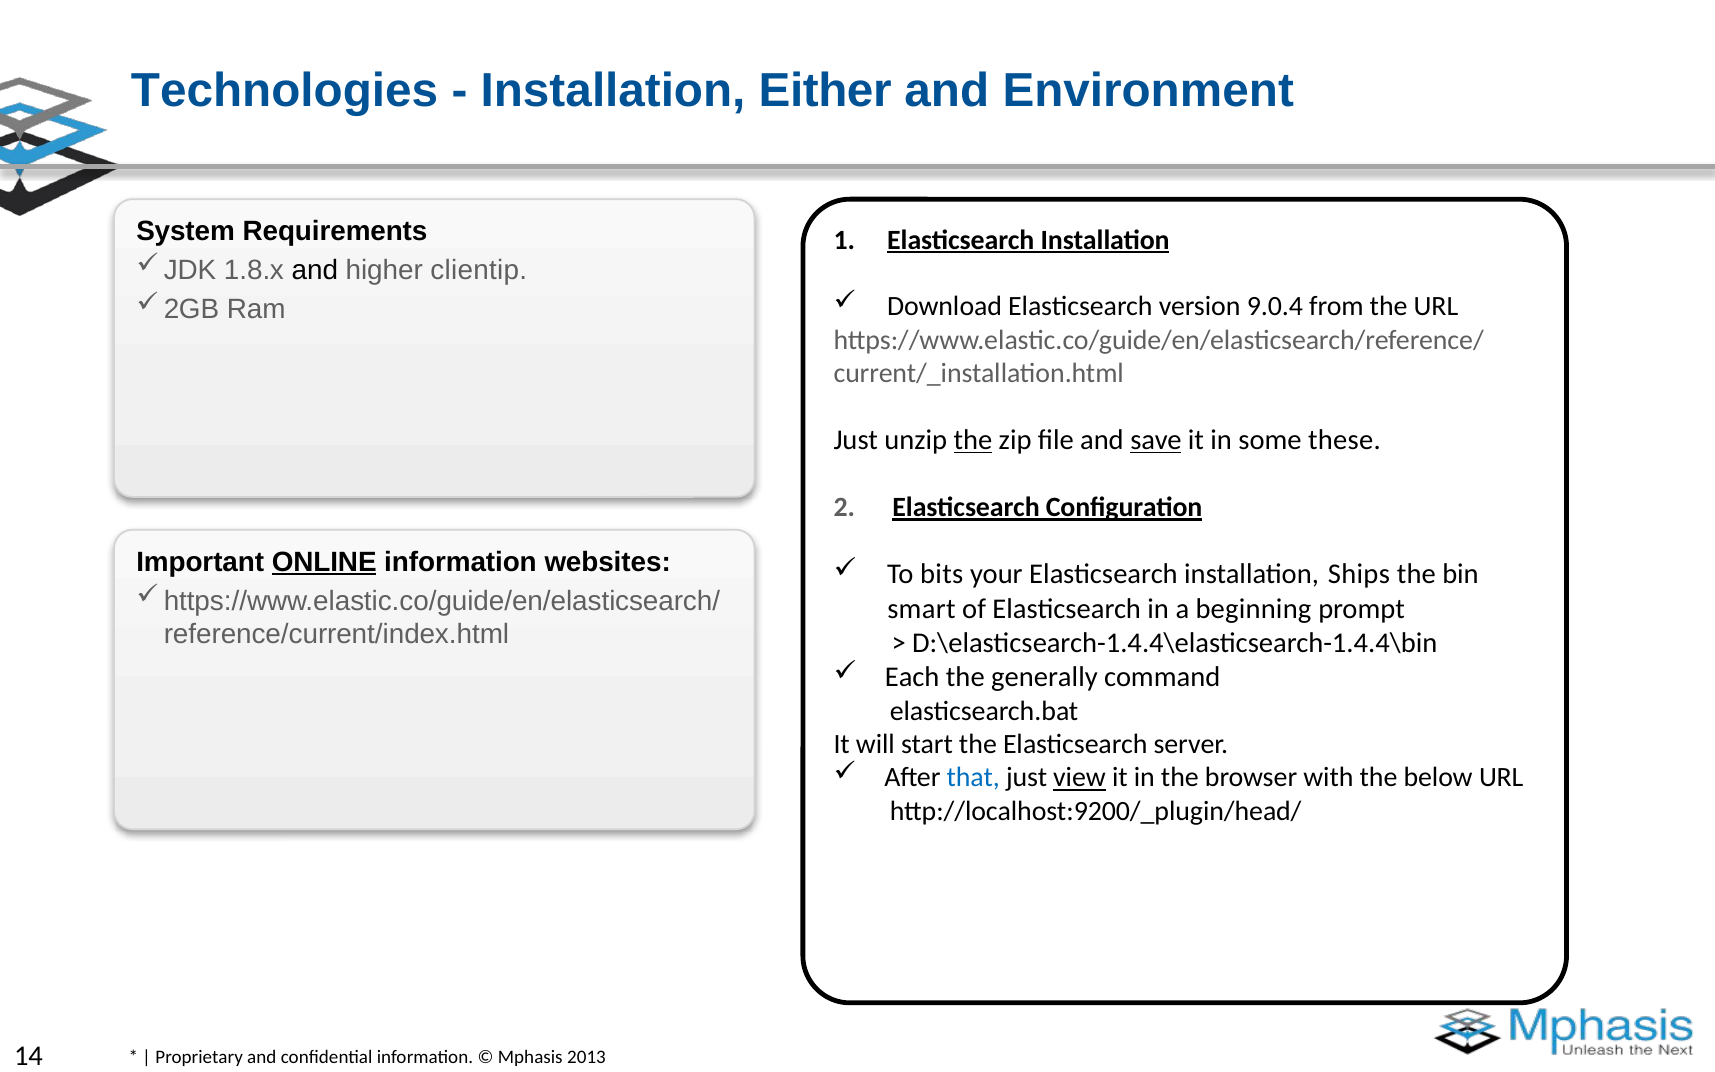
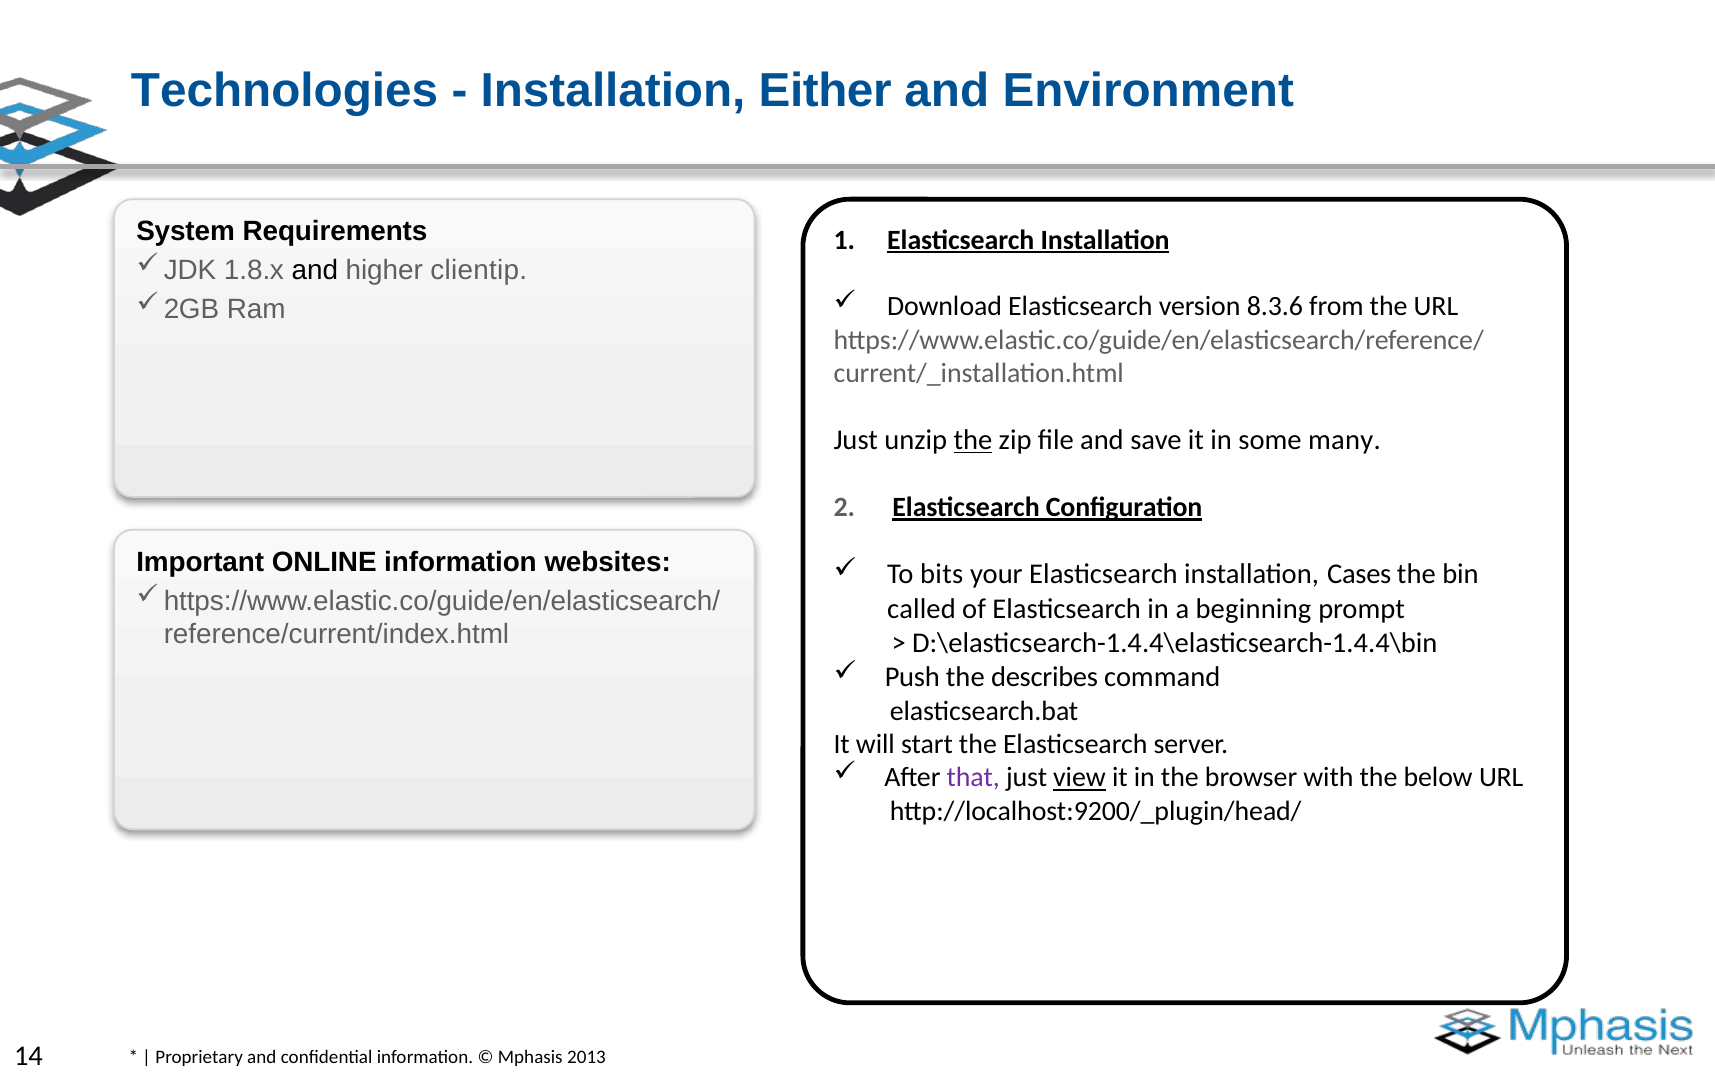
9.0.4: 9.0.4 -> 8.3.6 (1275, 307)
save underline: present -> none (1156, 440)
these: these -> many (1344, 440)
ONLINE underline: present -> none (324, 562)
Ships: Ships -> Cases (1359, 574)
smart: smart -> called (922, 609)
Each: Each -> Push (912, 677)
generally: generally -> describes (1045, 677)
that colour: blue -> purple (973, 778)
